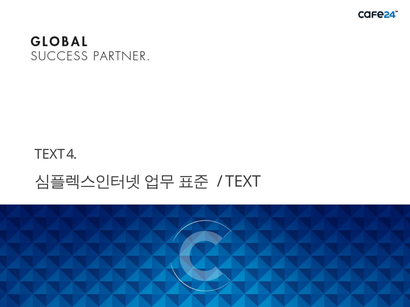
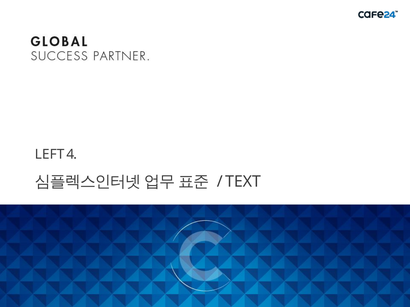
TEXT: TEXT -> LEFT (50, 155)
